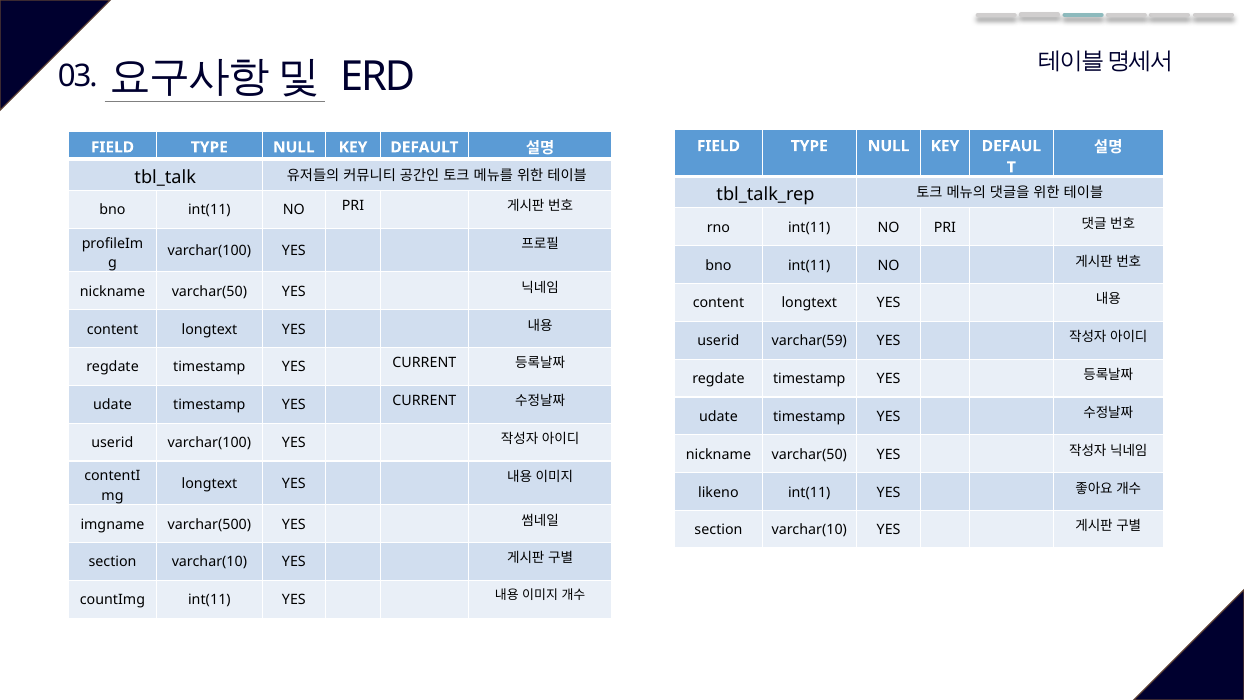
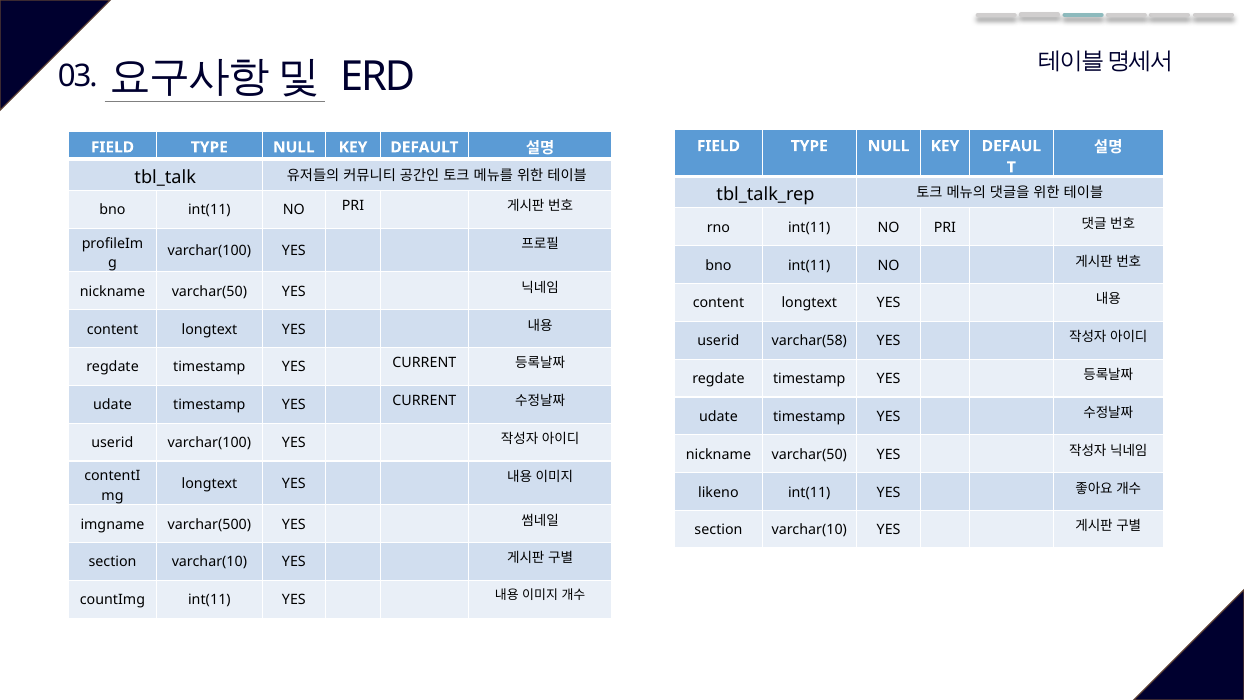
varchar(59: varchar(59 -> varchar(58 (809, 341)
